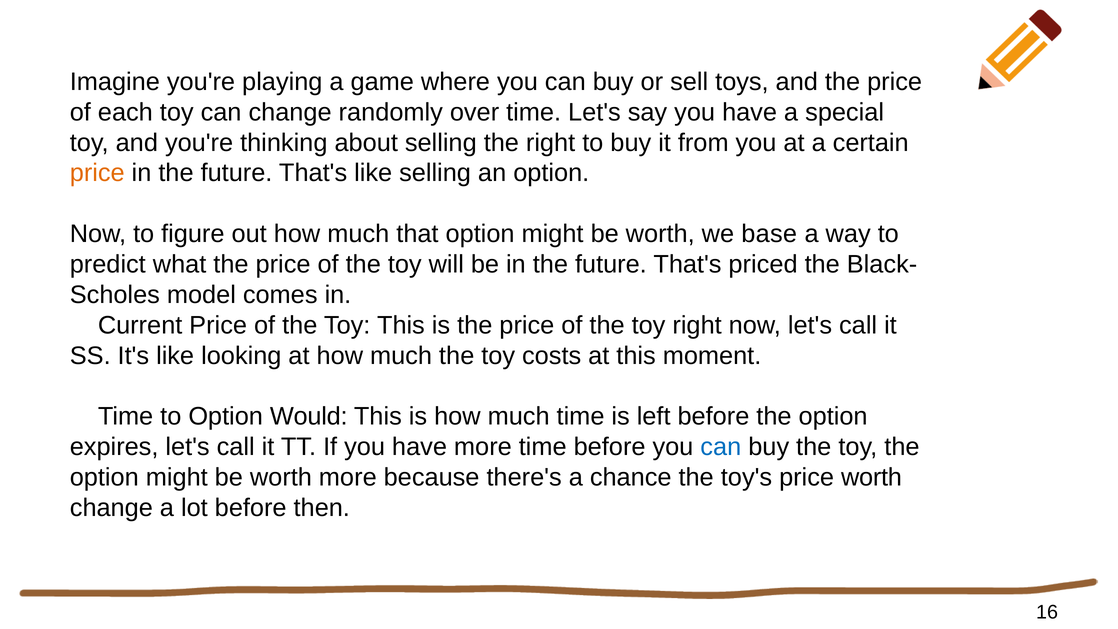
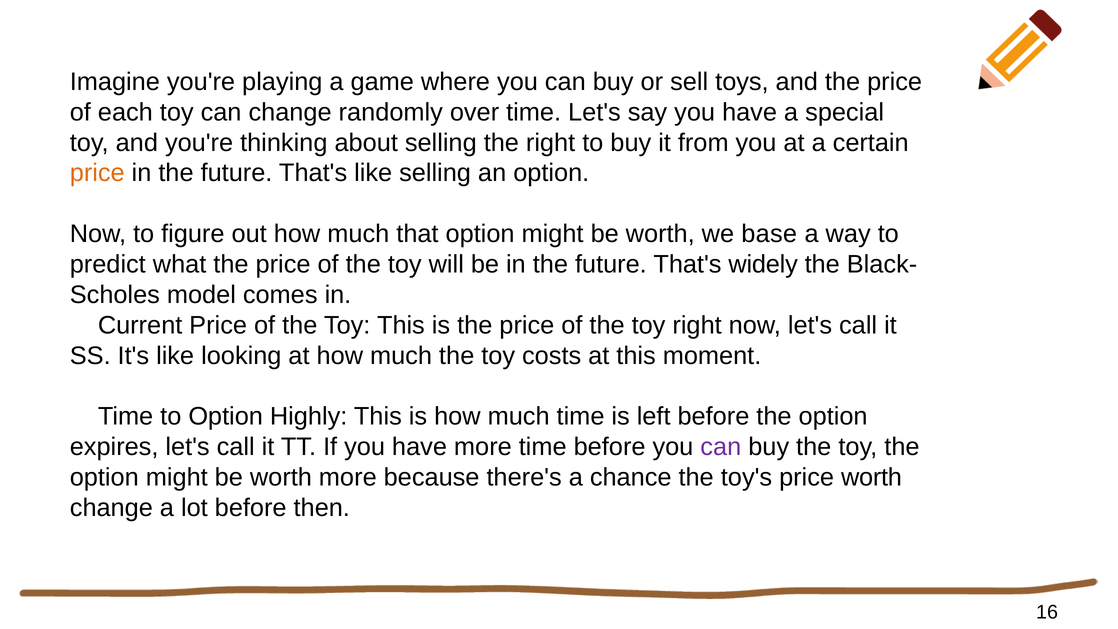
priced: priced -> widely (763, 264)
Would: Would -> Highly (309, 416)
can colour: blue -> purple (721, 447)
